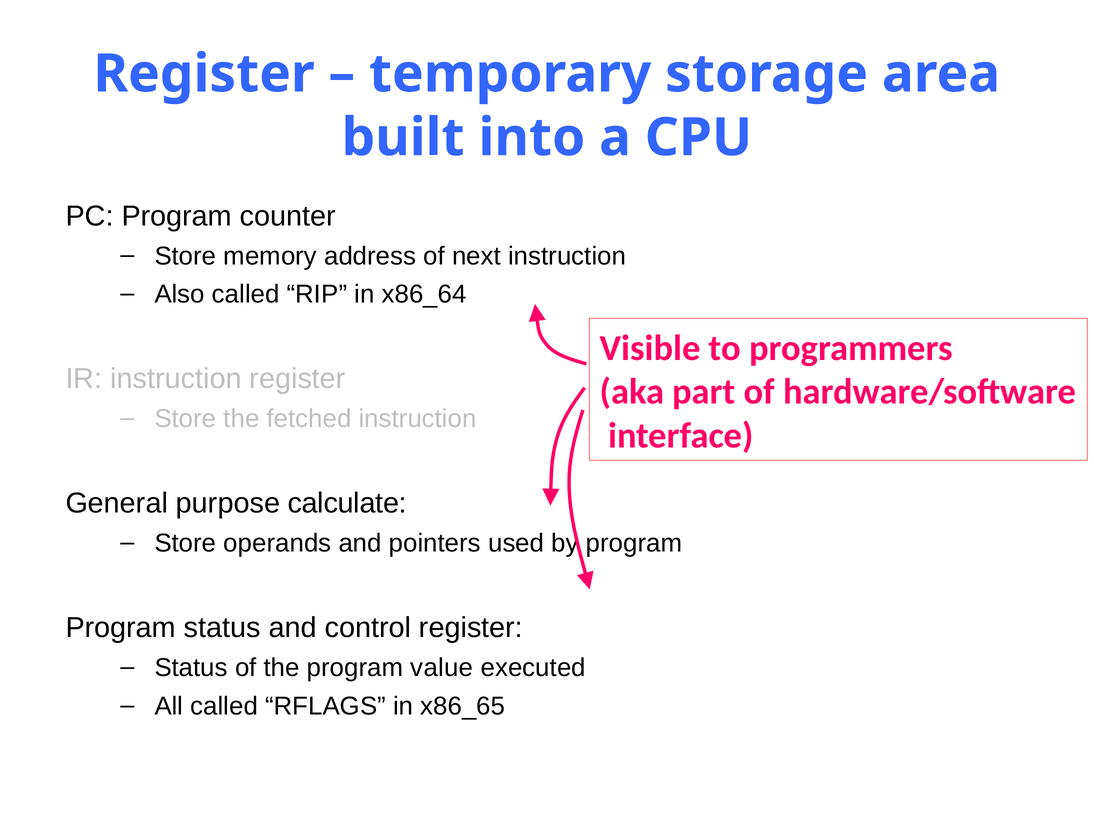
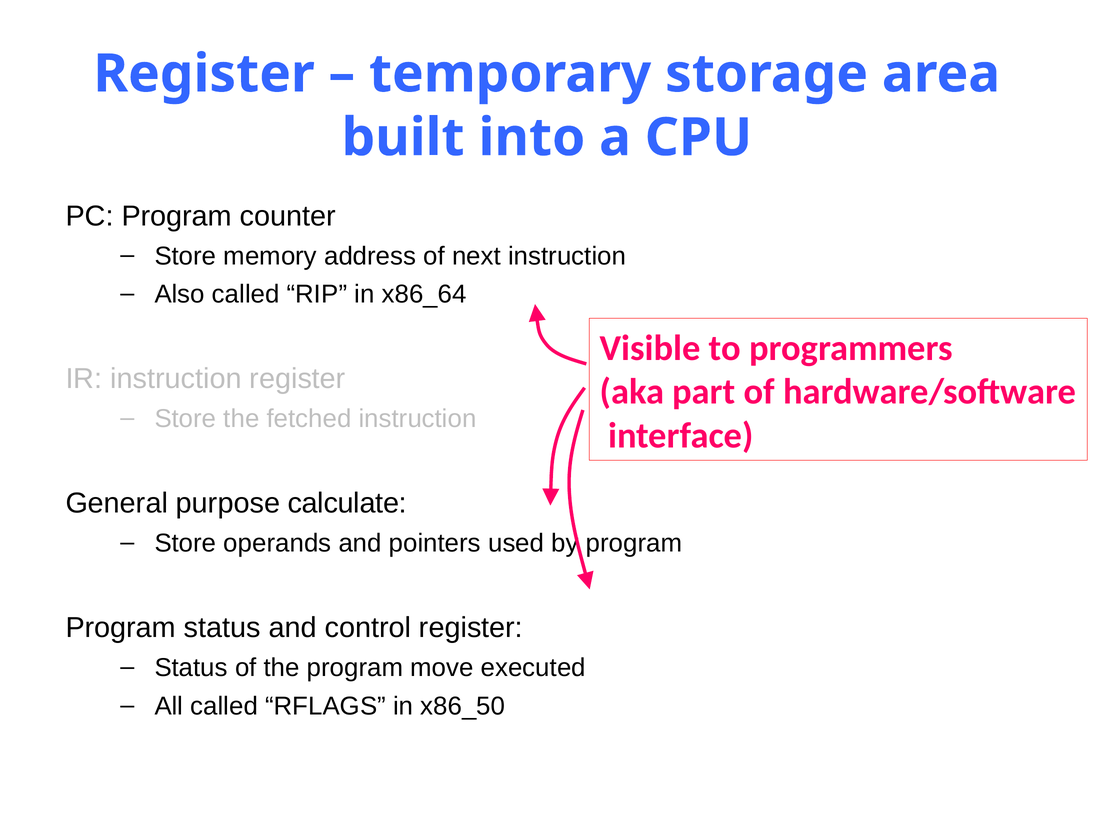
value: value -> move (442, 668)
x86_65: x86_65 -> x86_50 (463, 707)
